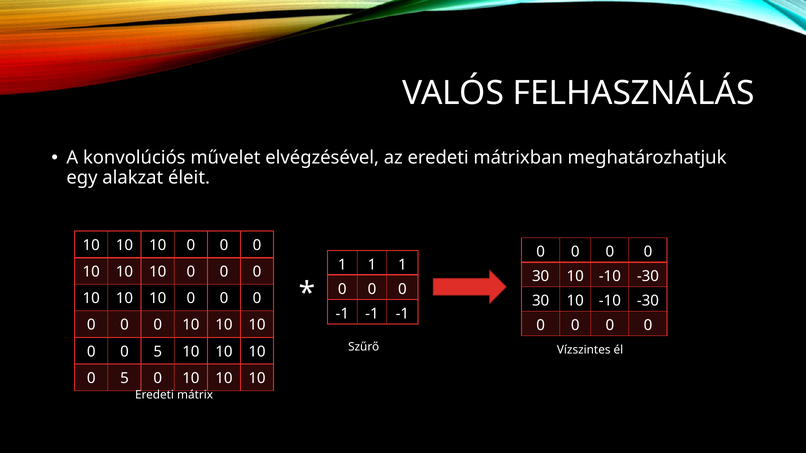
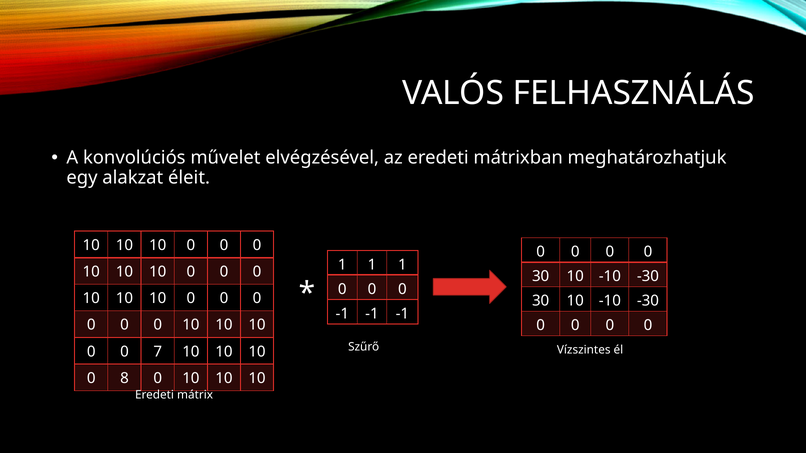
0 0 5: 5 -> 7 (158, 352)
5: 5 -> 8 (124, 379)
